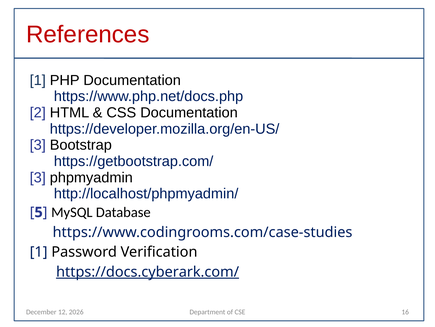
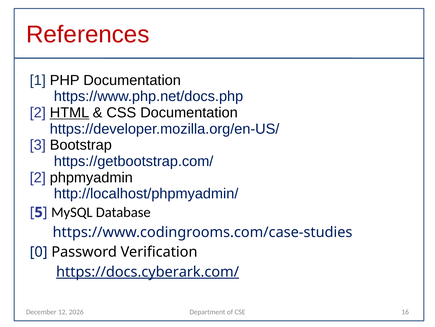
HTML underline: none -> present (70, 112)
3: 3 -> 2 (38, 177)
1: 1 -> 0 (39, 251)
